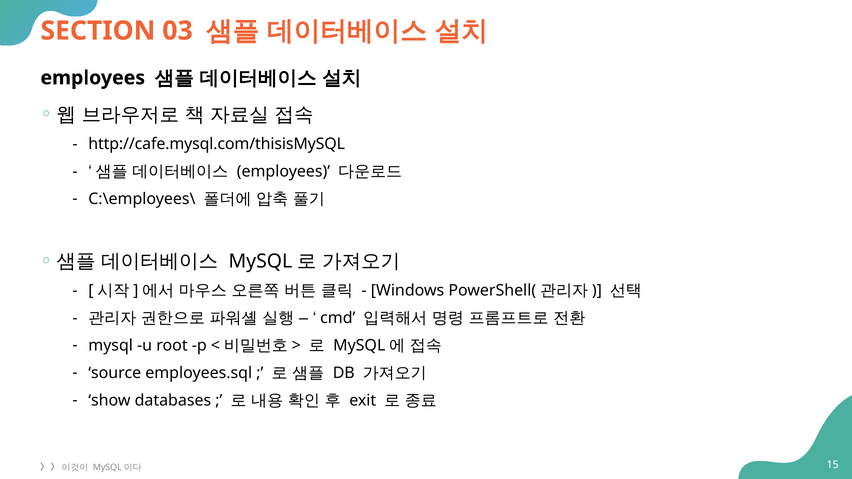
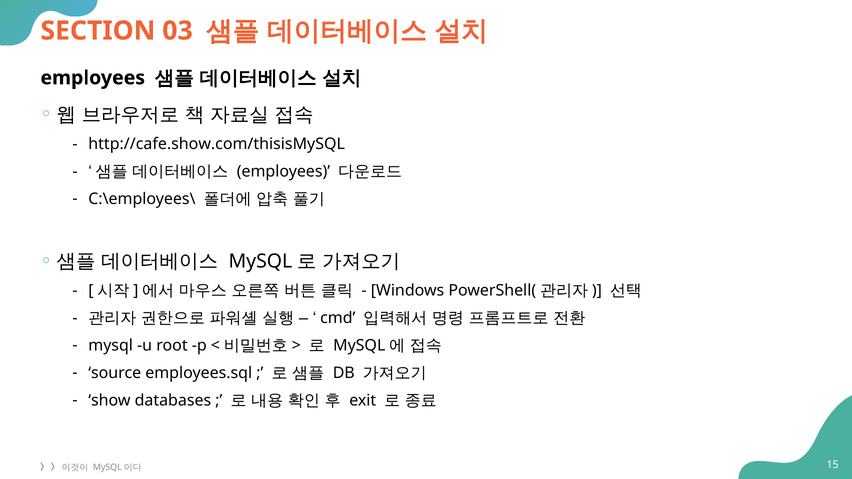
http://cafe.mysql.com/thisisMySQL: http://cafe.mysql.com/thisisMySQL -> http://cafe.show.com/thisisMySQL (217, 144)
